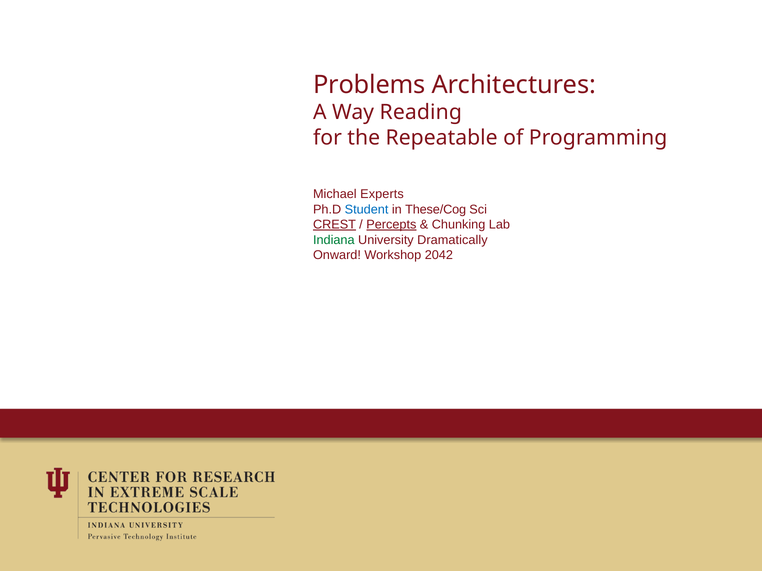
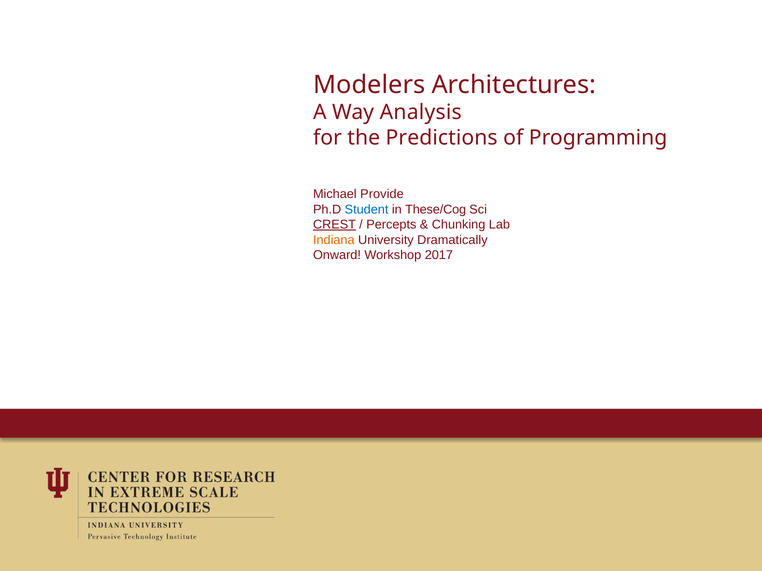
Problems: Problems -> Modelers (369, 85)
Reading: Reading -> Analysis (421, 112)
Repeatable: Repeatable -> Predictions (442, 138)
Experts: Experts -> Provide (382, 194)
Percepts underline: present -> none (391, 225)
Indiana colour: green -> orange (334, 240)
2042: 2042 -> 2017 (439, 255)
